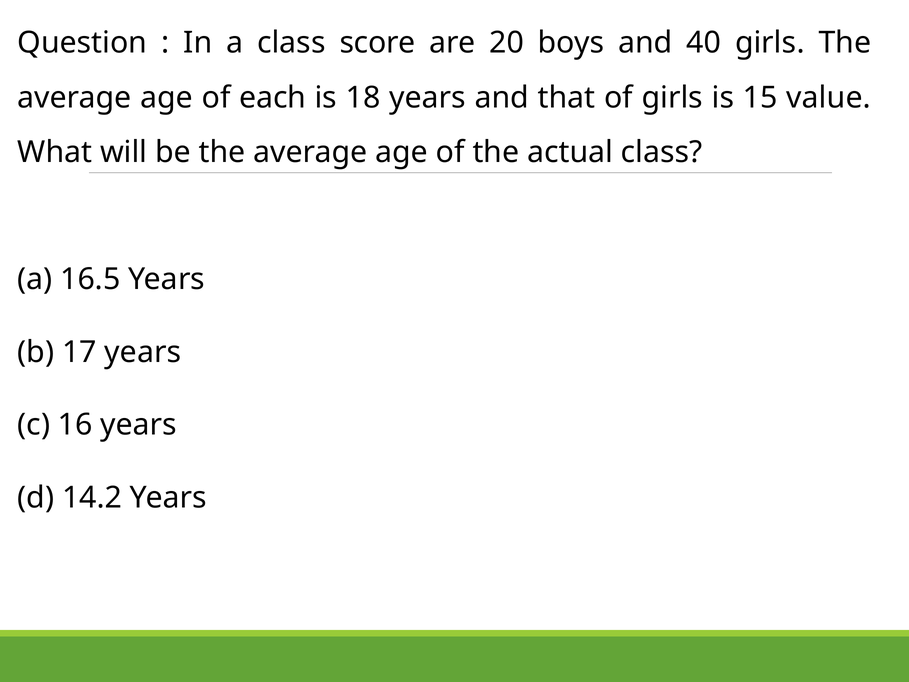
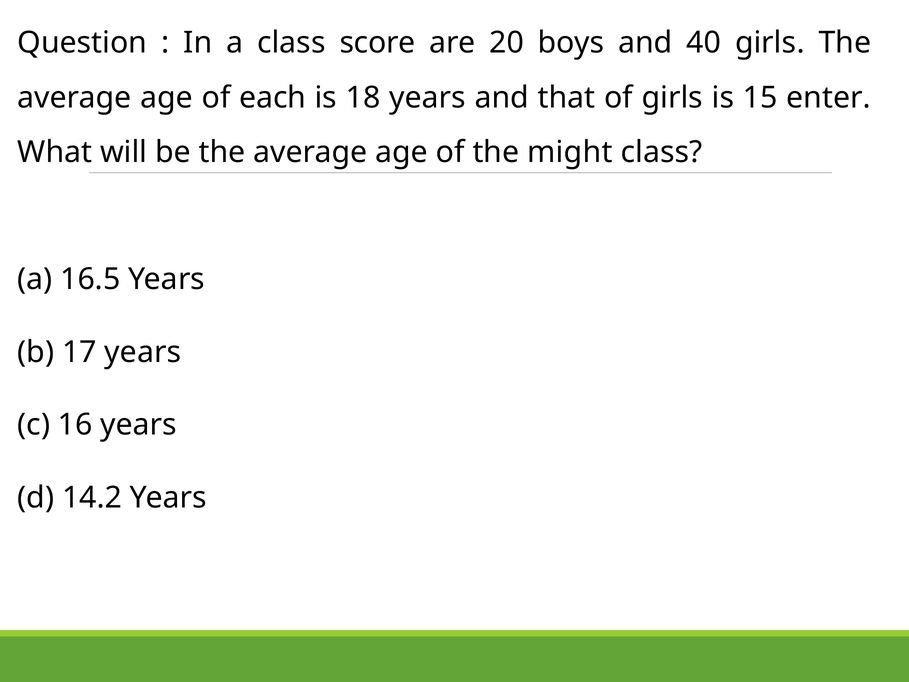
value: value -> enter (829, 97)
actual: actual -> might (570, 152)
